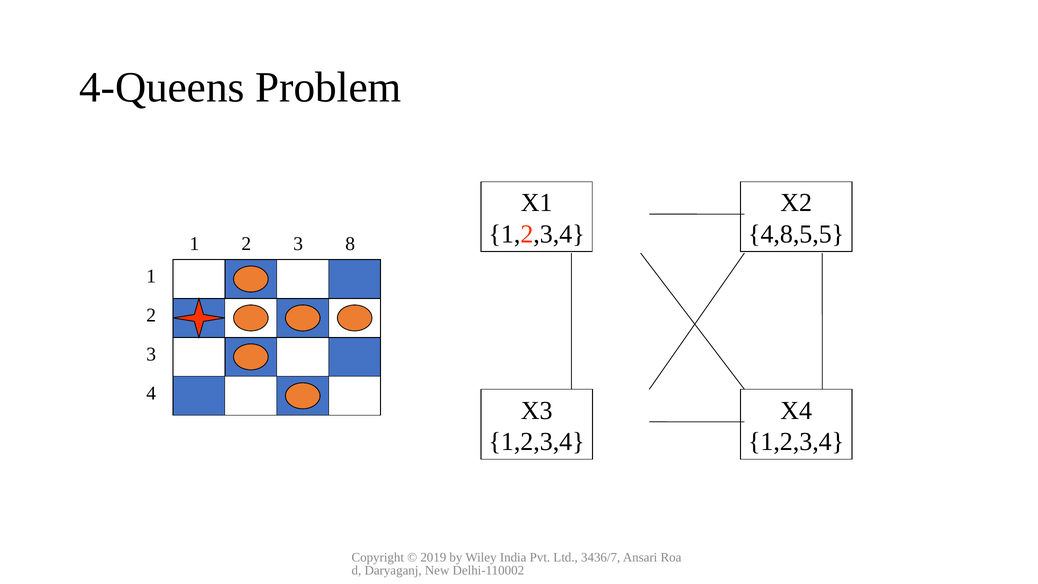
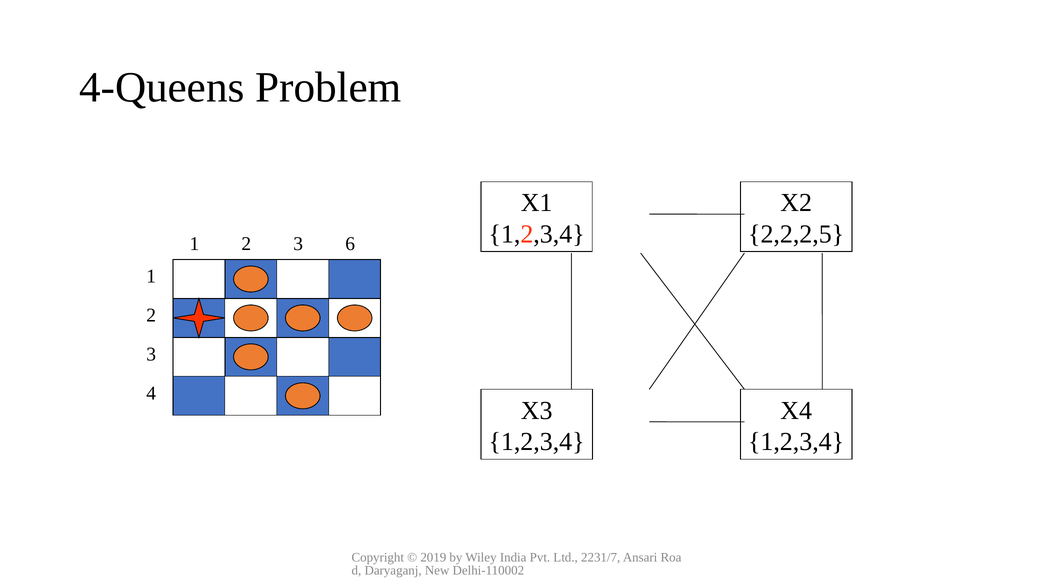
4,8,5,5: 4,8,5,5 -> 2,2,2,5 (796, 234)
8: 8 -> 6 (350, 244)
3436/7: 3436/7 -> 2231/7 (601, 558)
